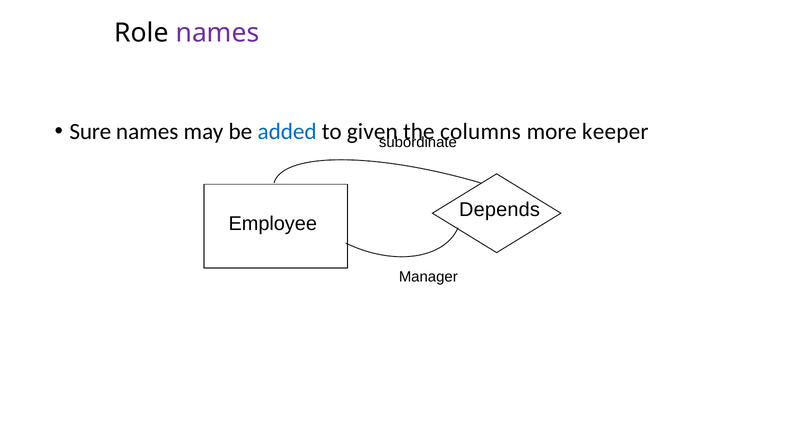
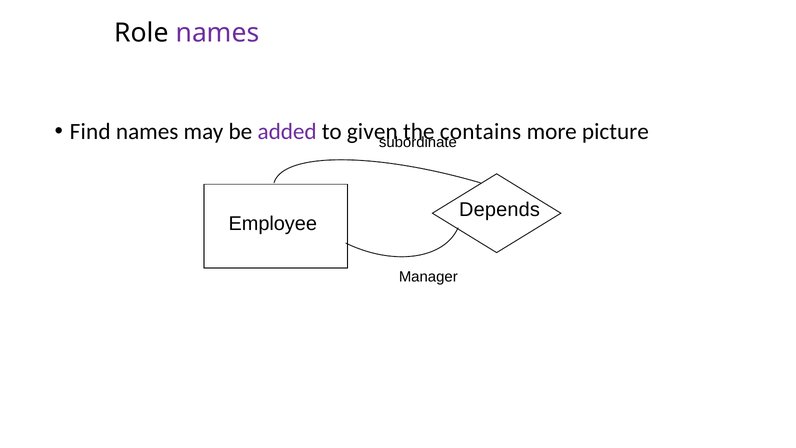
Sure: Sure -> Find (90, 132)
added colour: blue -> purple (287, 132)
columns: columns -> contains (480, 132)
keeper: keeper -> picture (615, 132)
